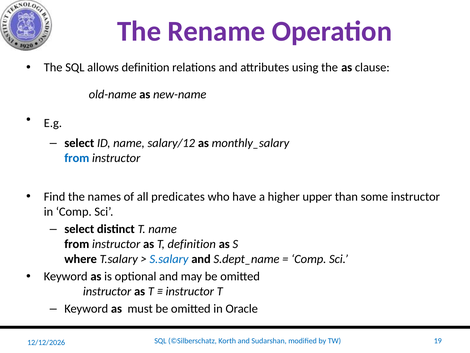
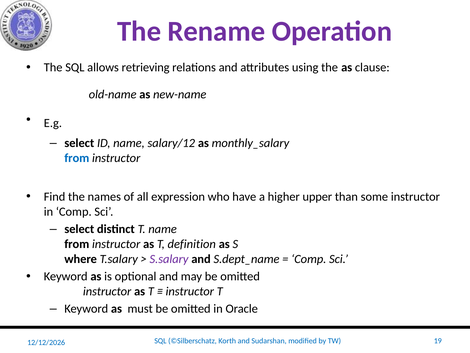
allows definition: definition -> retrieving (146, 67)
predicates: predicates -> expression (178, 196)
S.salary colour: blue -> purple (169, 259)
